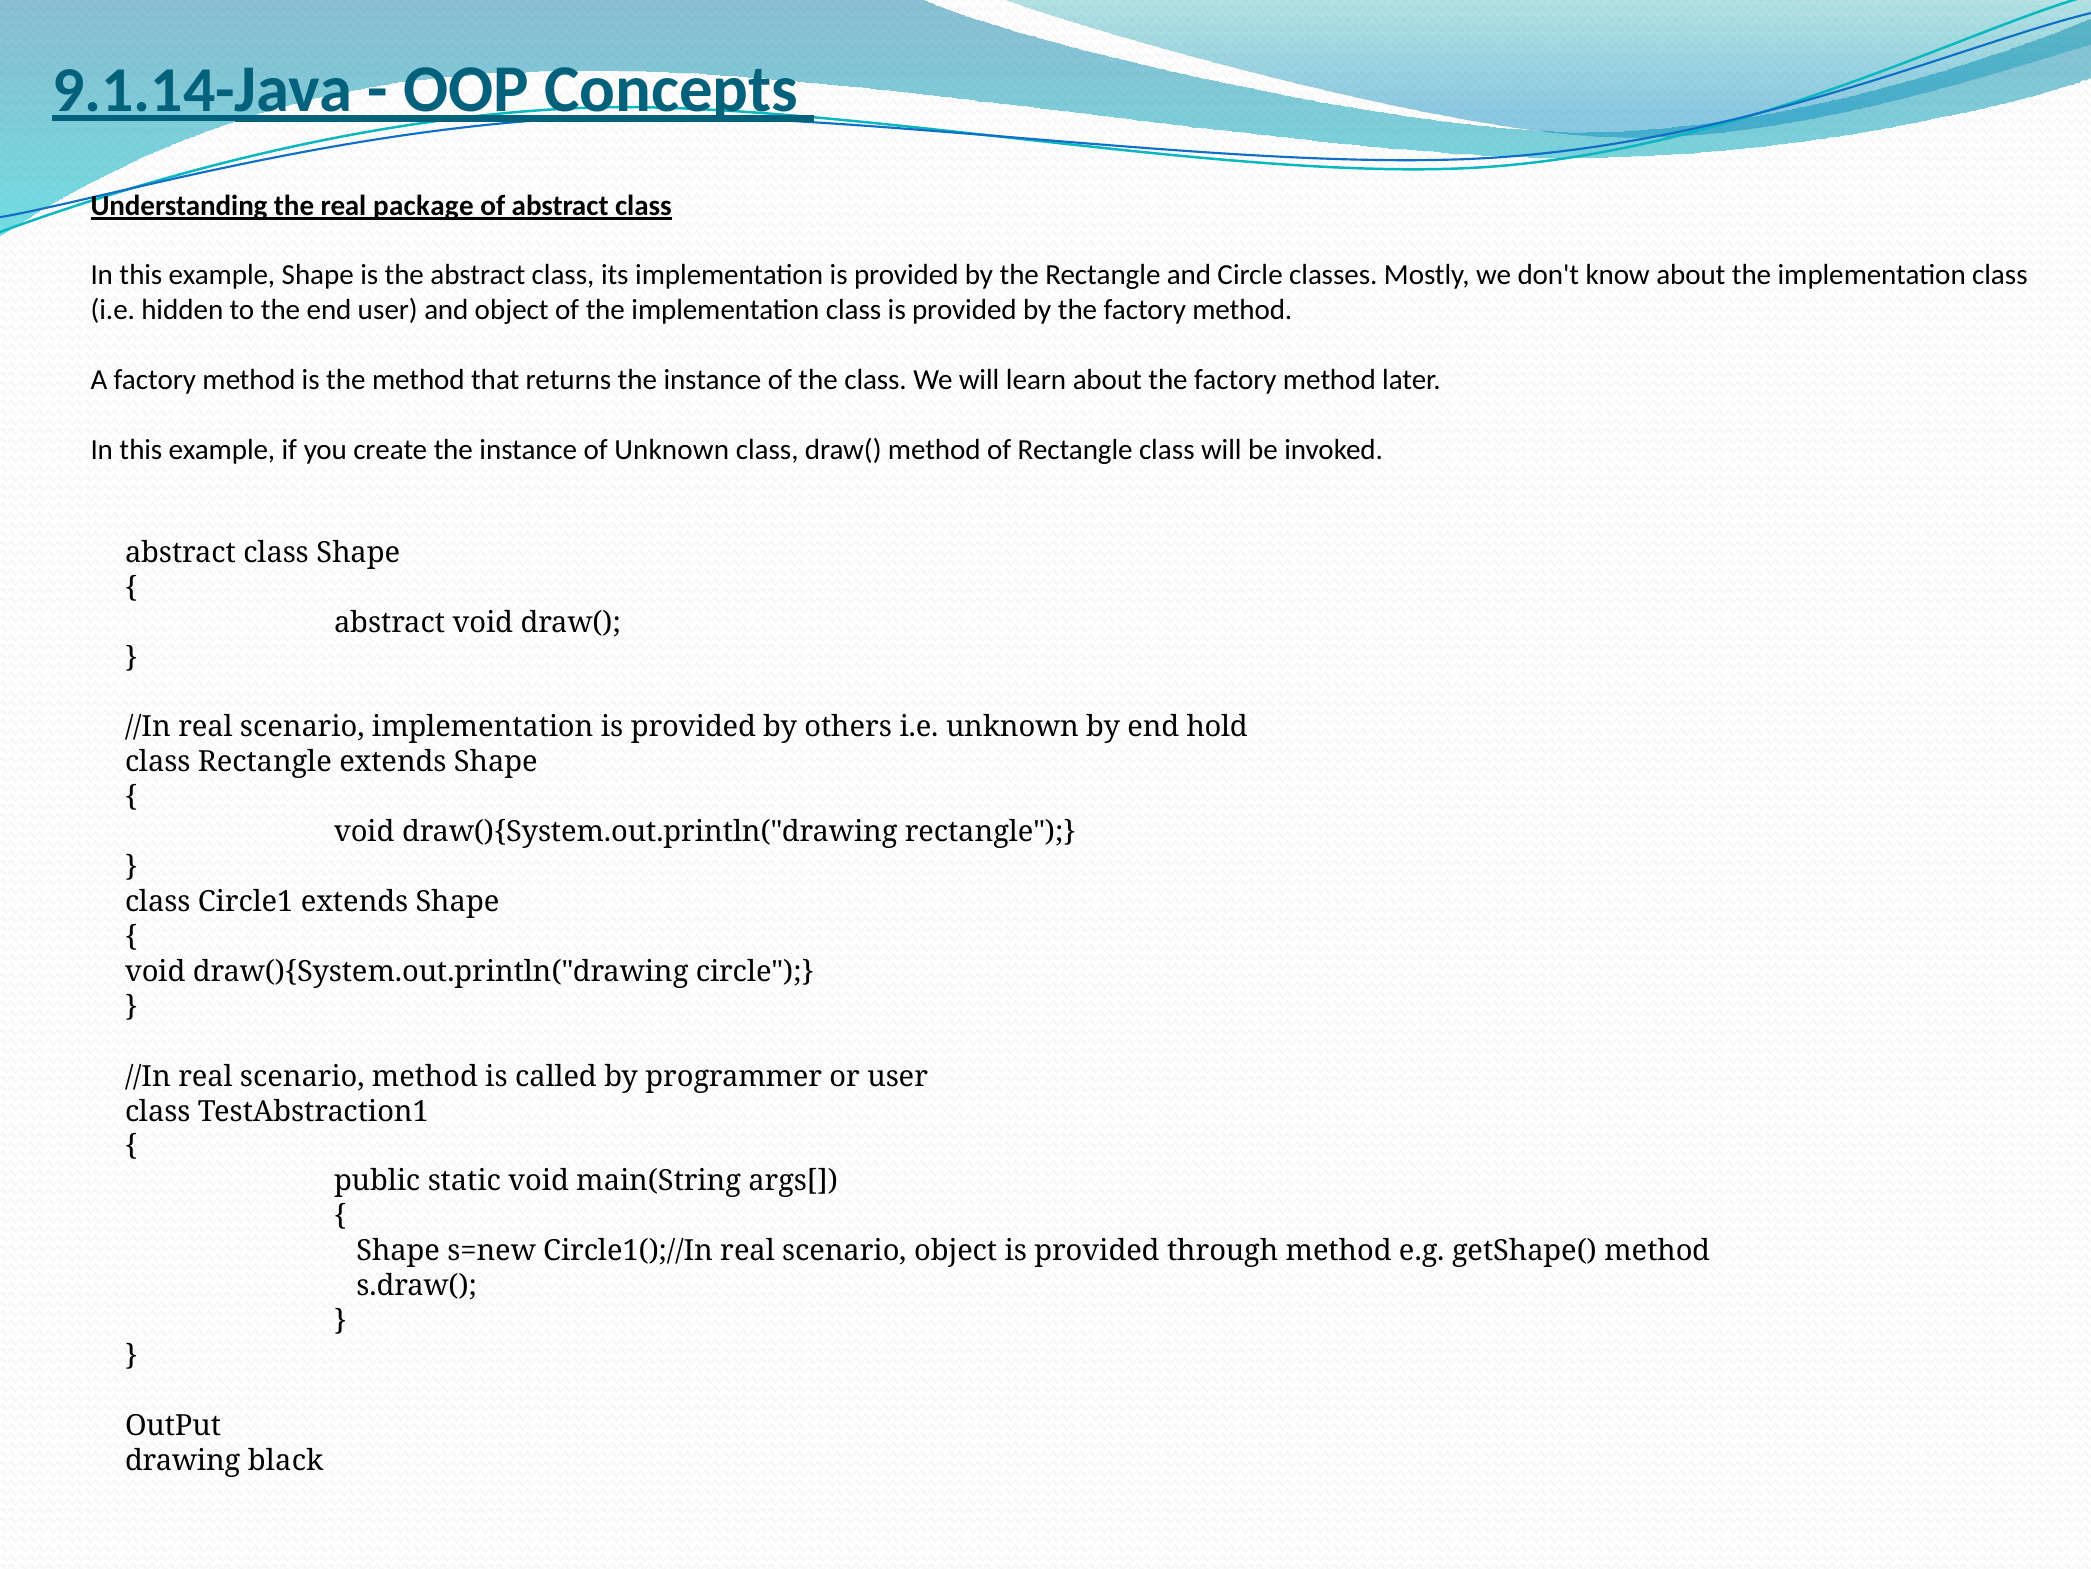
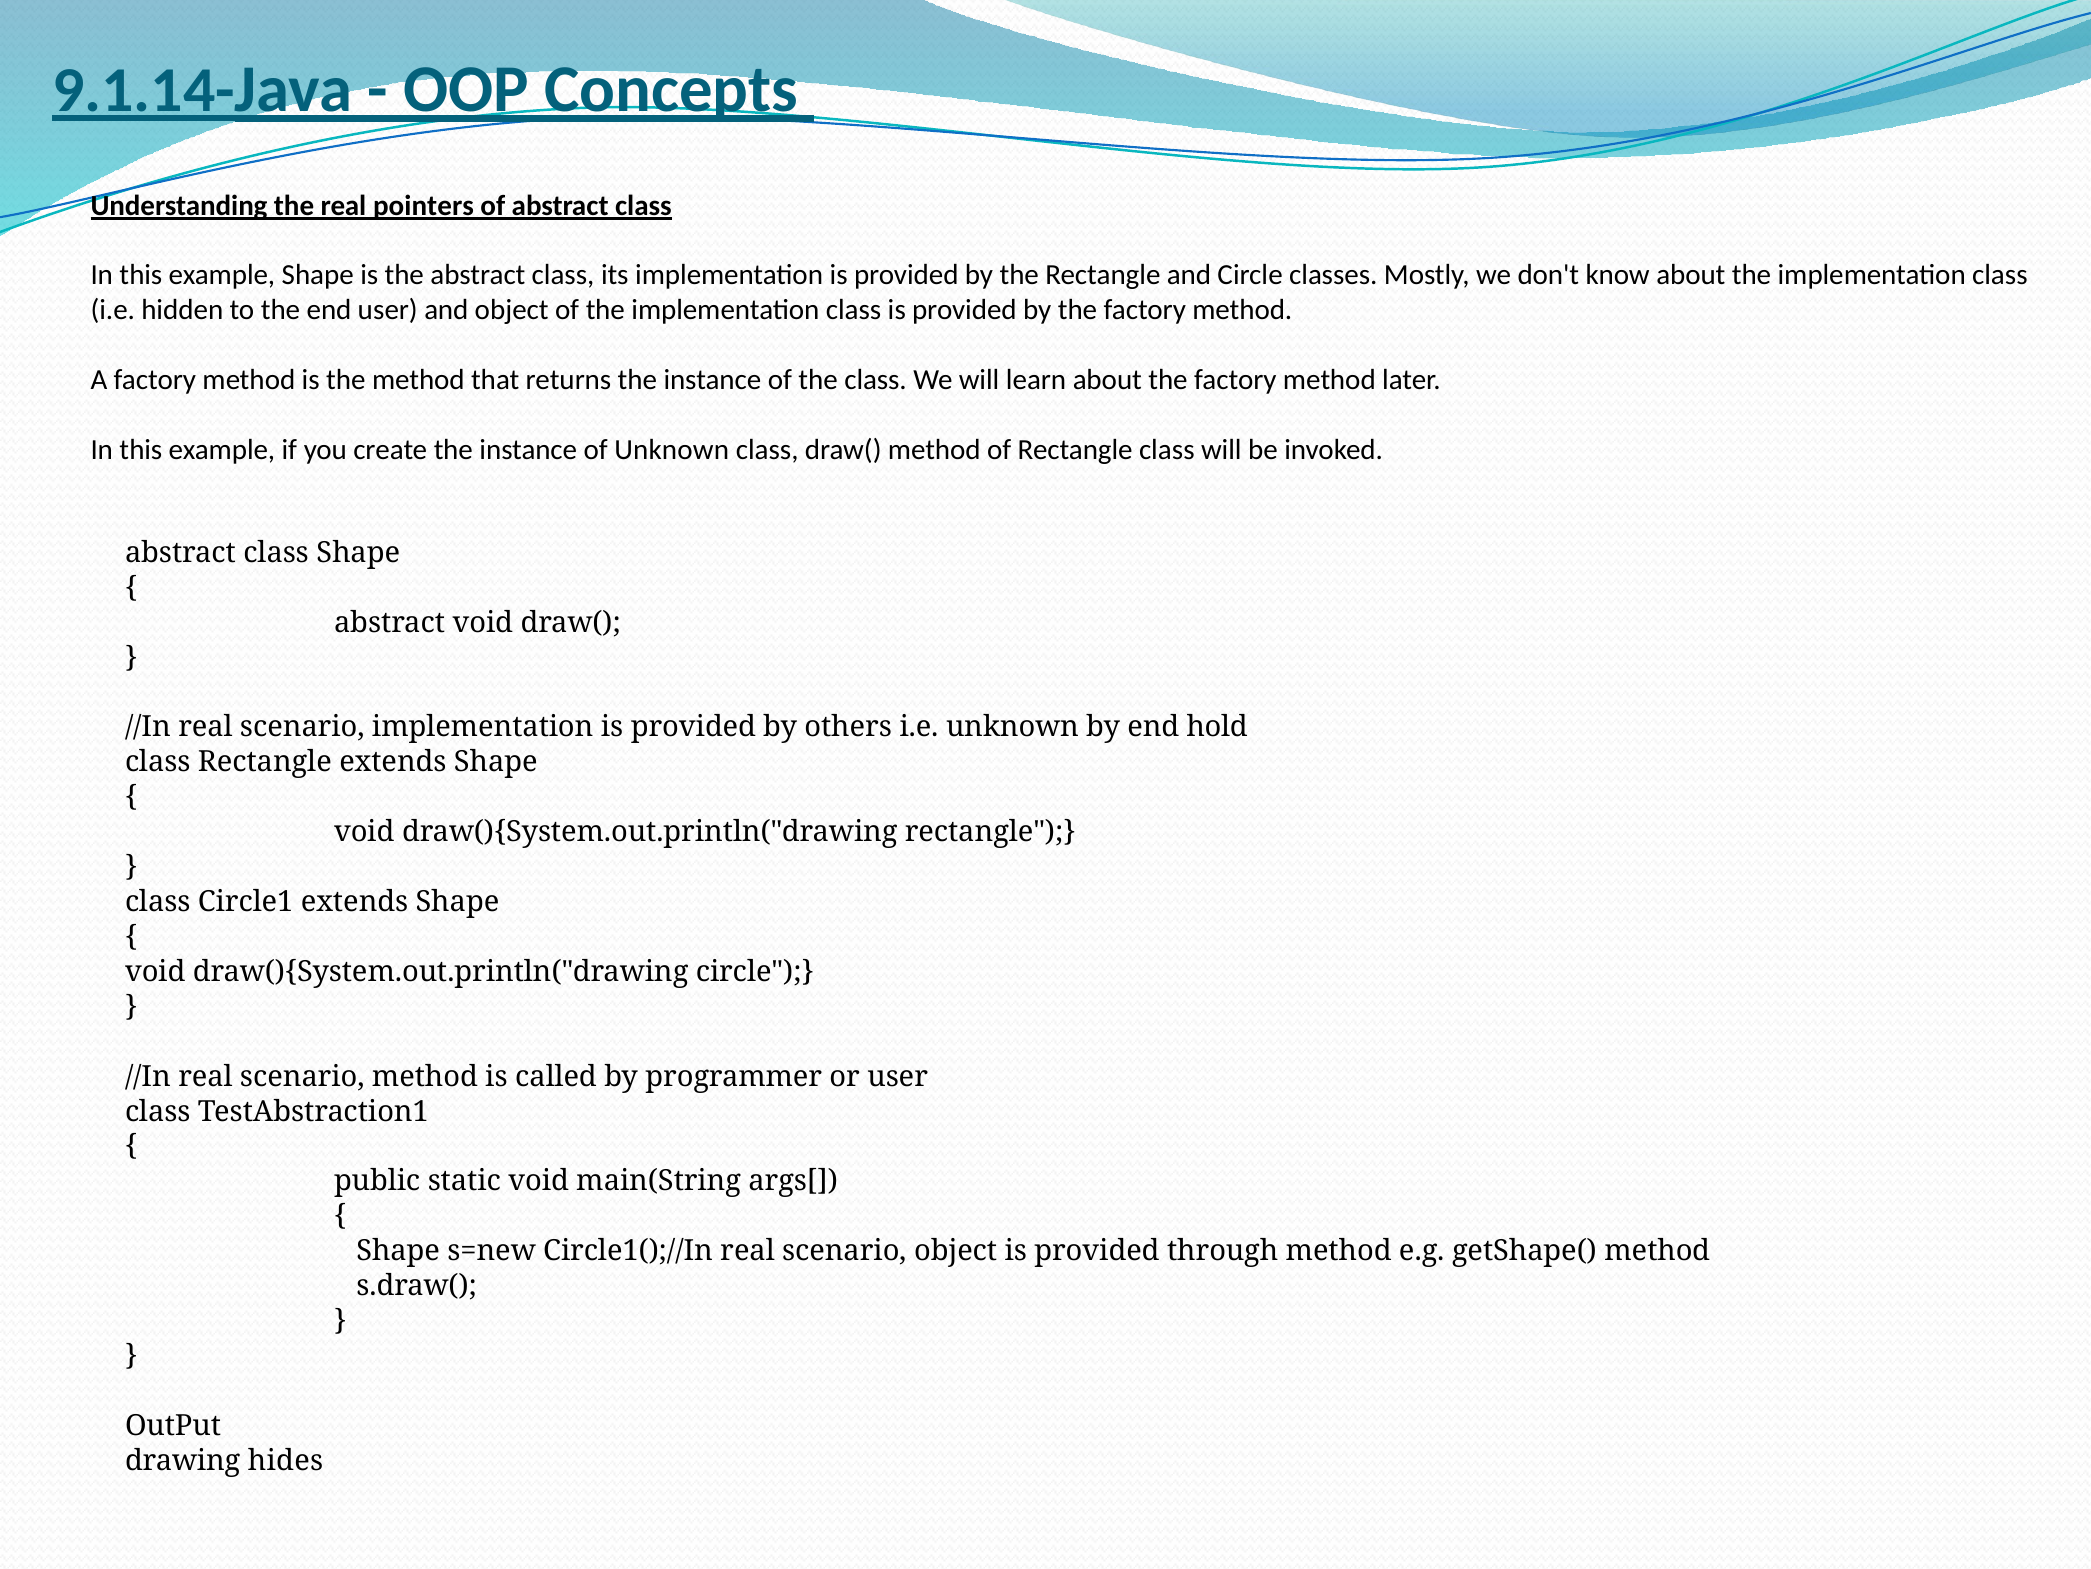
package: package -> pointers (424, 205)
black: black -> hides (286, 1460)
